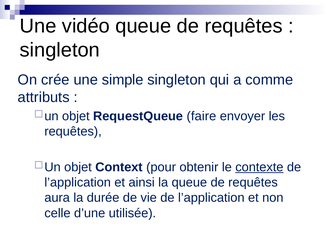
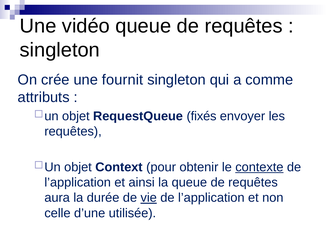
simple: simple -> fournit (123, 80)
faire: faire -> fixés (202, 116)
vie underline: none -> present (149, 198)
